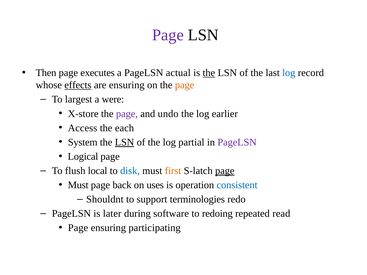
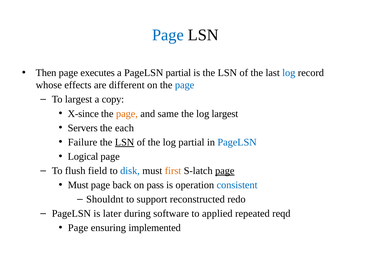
Page colour: purple -> blue (168, 35)
PageLSN actual: actual -> partial (178, 73)
the underline: present -> none (209, 73)
effects underline: present -> none (78, 85)
are ensuring: ensuring -> different (127, 85)
page colour: orange -> blue (185, 85)
were: were -> copy (113, 99)
X-store: X-store -> X-since (83, 114)
page colour: purple -> orange (127, 114)
undo: undo -> same (168, 114)
log earlier: earlier -> largest (225, 114)
Access: Access -> Servers (83, 128)
System: System -> Failure (83, 142)
PageLSN colour: purple -> blue (237, 142)
local: local -> field (98, 171)
uses: uses -> pass (155, 185)
terminologies: terminologies -> reconstructed (197, 199)
redoing: redoing -> applied (217, 214)
read: read -> reqd (281, 214)
participating: participating -> implemented (155, 228)
